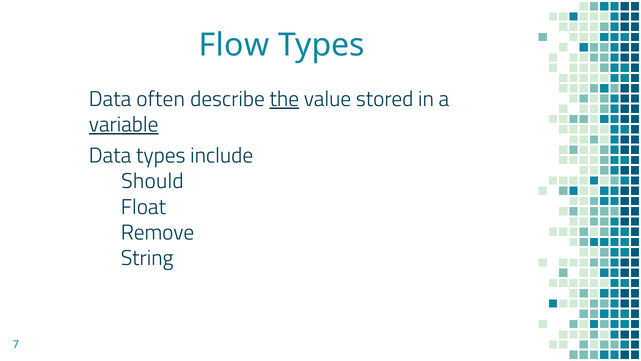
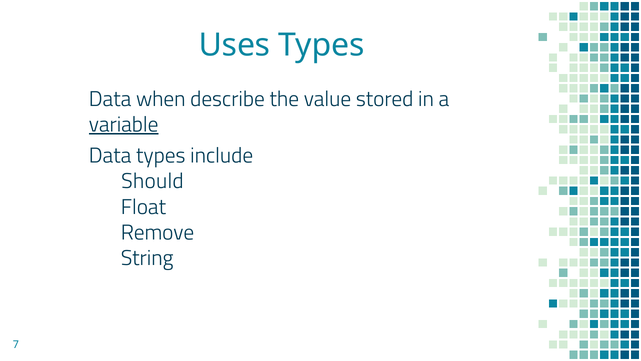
Flow: Flow -> Uses (234, 45)
often: often -> when (161, 99)
the underline: present -> none (284, 99)
